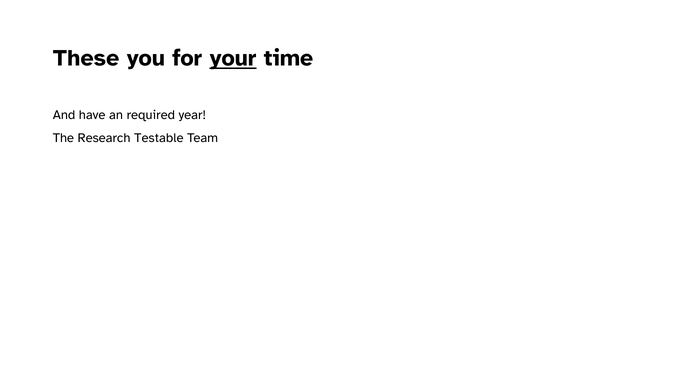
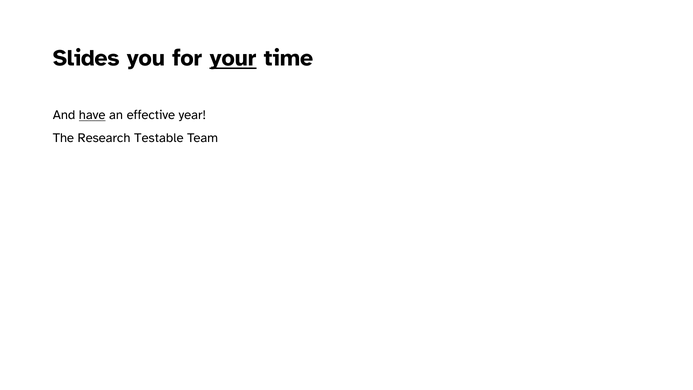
These: These -> Slides (86, 58)
have underline: none -> present (92, 115)
required: required -> effective (151, 115)
